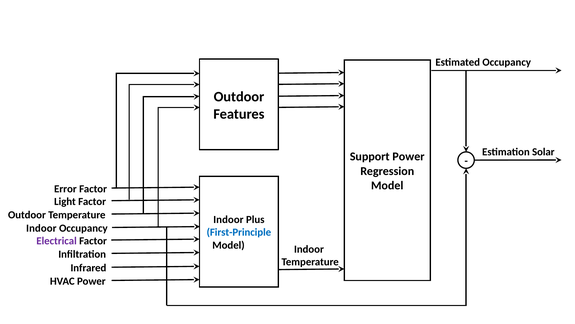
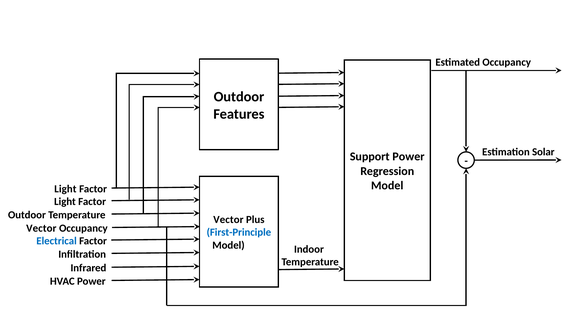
Error: Error -> Light (65, 189)
Indoor: Indoor -> Vector (228, 219)
Indoor: Indoor -> Vector (41, 228)
Electrical colour: purple -> blue (57, 240)
